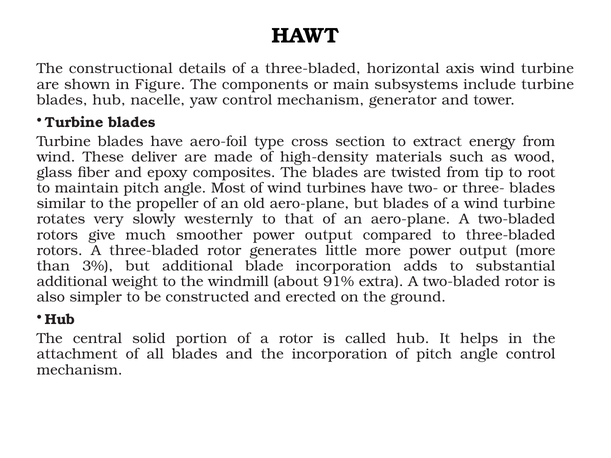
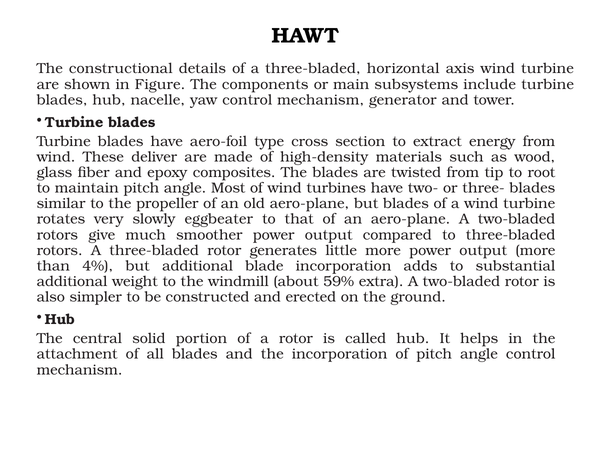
westernly: westernly -> eggbeater (219, 219)
3%: 3% -> 4% (98, 266)
91%: 91% -> 59% (339, 282)
